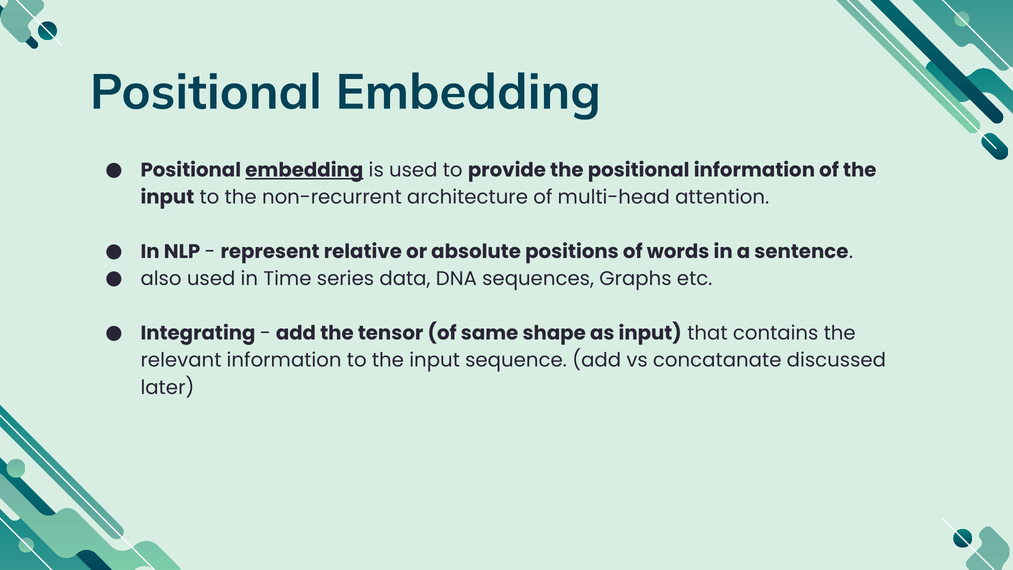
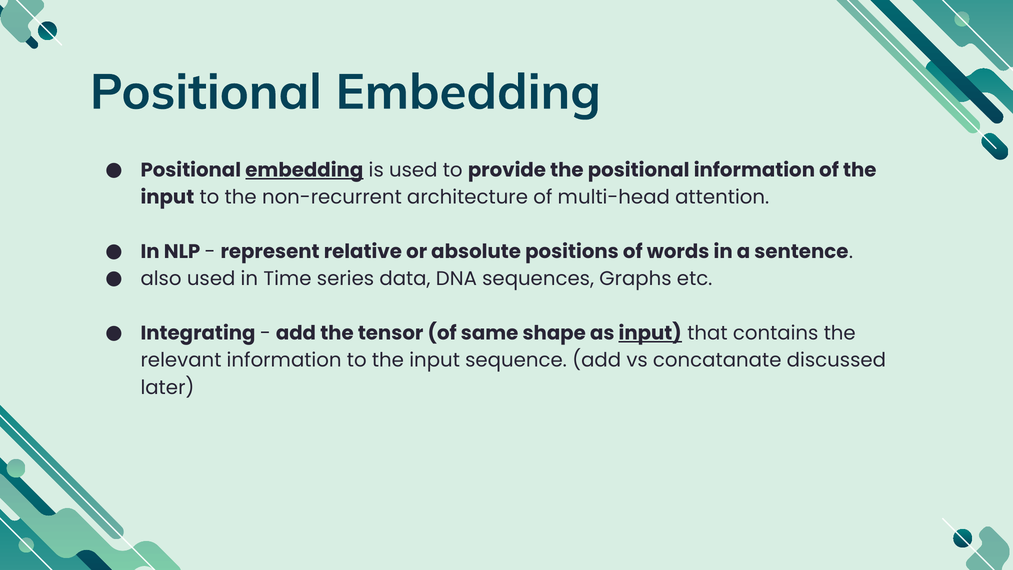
input underline: none -> present (650, 333)
